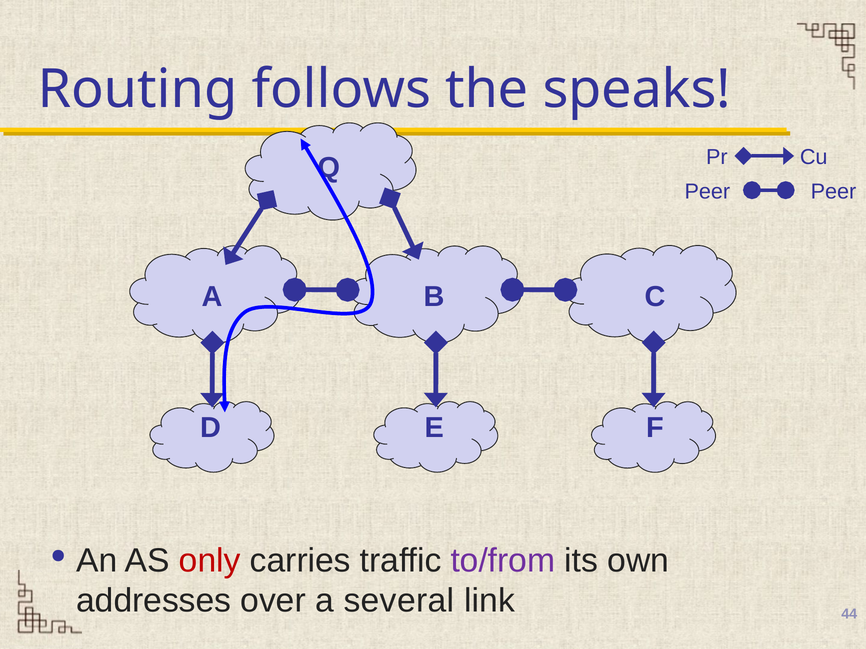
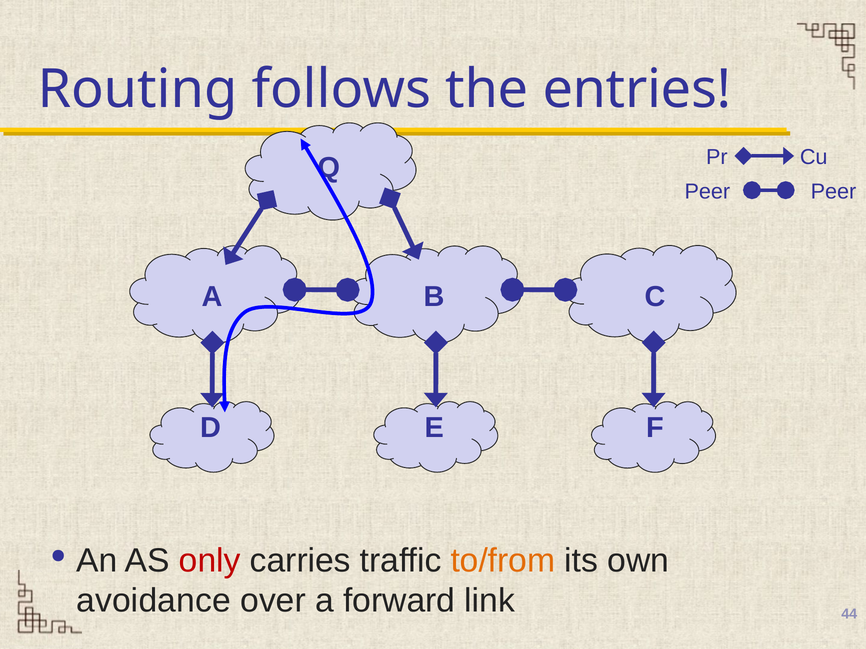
speaks: speaks -> entries (637, 90)
to/from colour: purple -> orange (503, 561)
addresses: addresses -> avoidance (154, 601)
several: several -> forward (399, 601)
